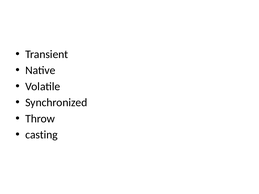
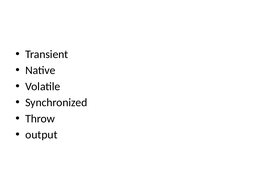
casting: casting -> output (41, 135)
